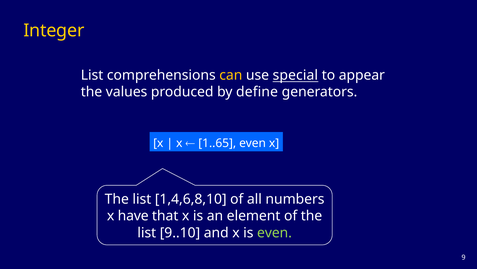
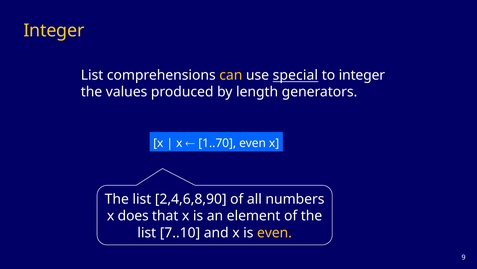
to appear: appear -> integer (362, 75)
define: define -> length (257, 92)
1..65: 1..65 -> 1..70 (217, 143)
1,4,6,8,10: 1,4,6,8,10 -> 2,4,6,8,90 (191, 199)
have: have -> does (133, 215)
9..10: 9..10 -> 7..10 (180, 232)
even colour: light green -> yellow (274, 232)
